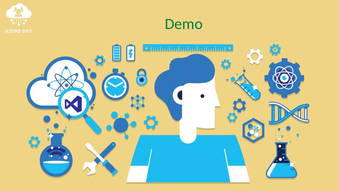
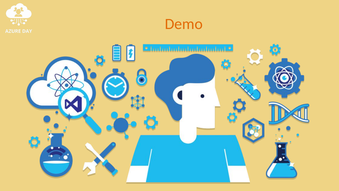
Demo colour: green -> orange (184, 24)
